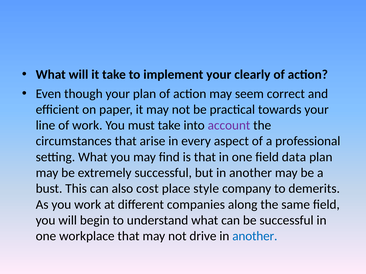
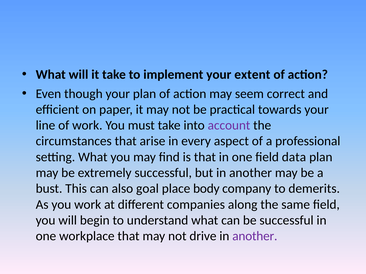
clearly: clearly -> extent (252, 75)
cost: cost -> goal (147, 189)
style: style -> body (206, 189)
another colour: blue -> purple (255, 236)
